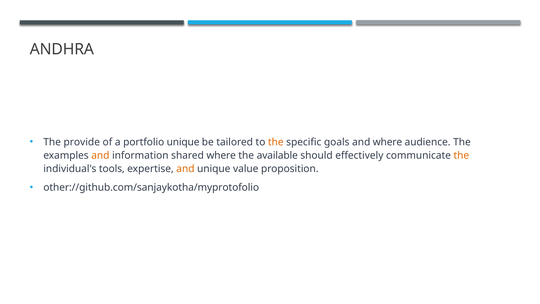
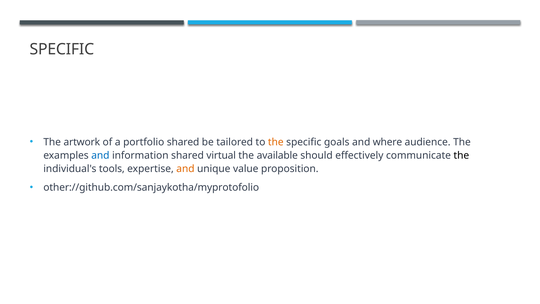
ANDHRA: ANDHRA -> SPECIFIC (62, 49)
provide: provide -> artwork (82, 142)
portfolio unique: unique -> shared (183, 142)
and colour: orange -> blue (100, 155)
shared where: where -> virtual (221, 155)
the colour: orange -> black (461, 155)
